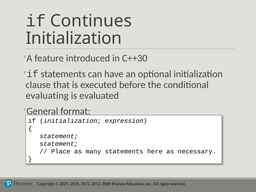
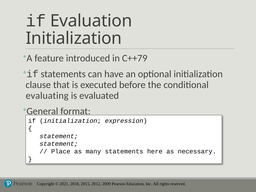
Continues: Continues -> Evaluation (91, 21)
C++30: C++30 -> C++79 (135, 58)
